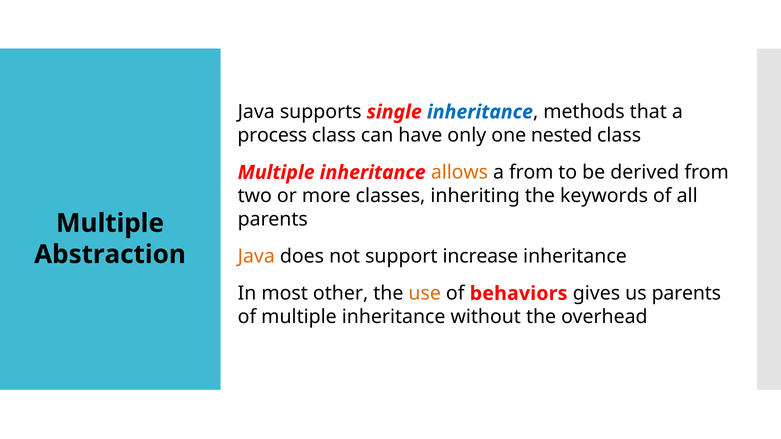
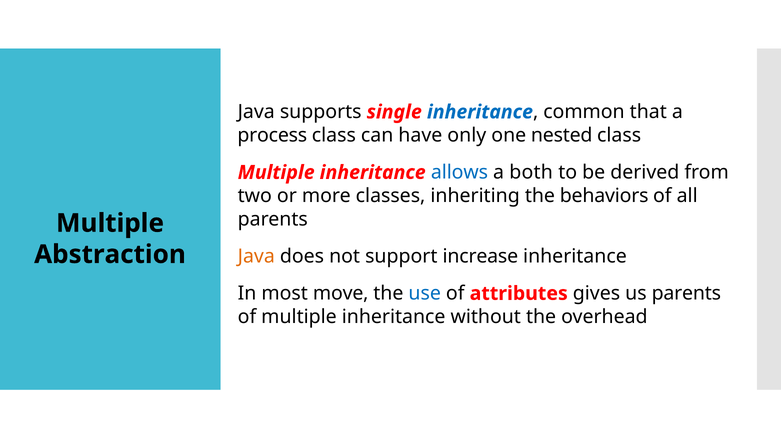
methods: methods -> common (584, 112)
allows colour: orange -> blue (459, 173)
a from: from -> both (531, 173)
keywords: keywords -> behaviors (604, 196)
other: other -> move (341, 294)
use colour: orange -> blue (425, 294)
behaviors: behaviors -> attributes (519, 294)
